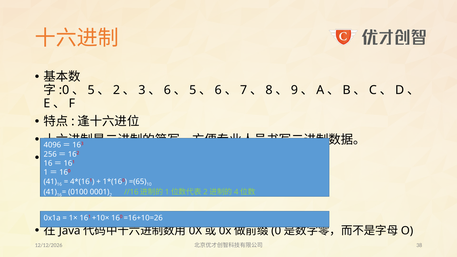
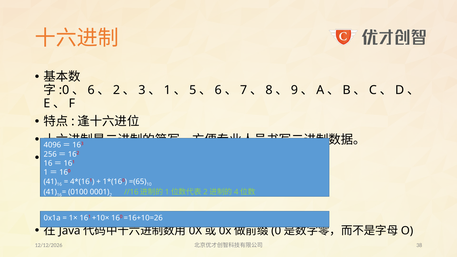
5: 5 -> 6 (91, 90)
6: 6 -> 1 (167, 90)
